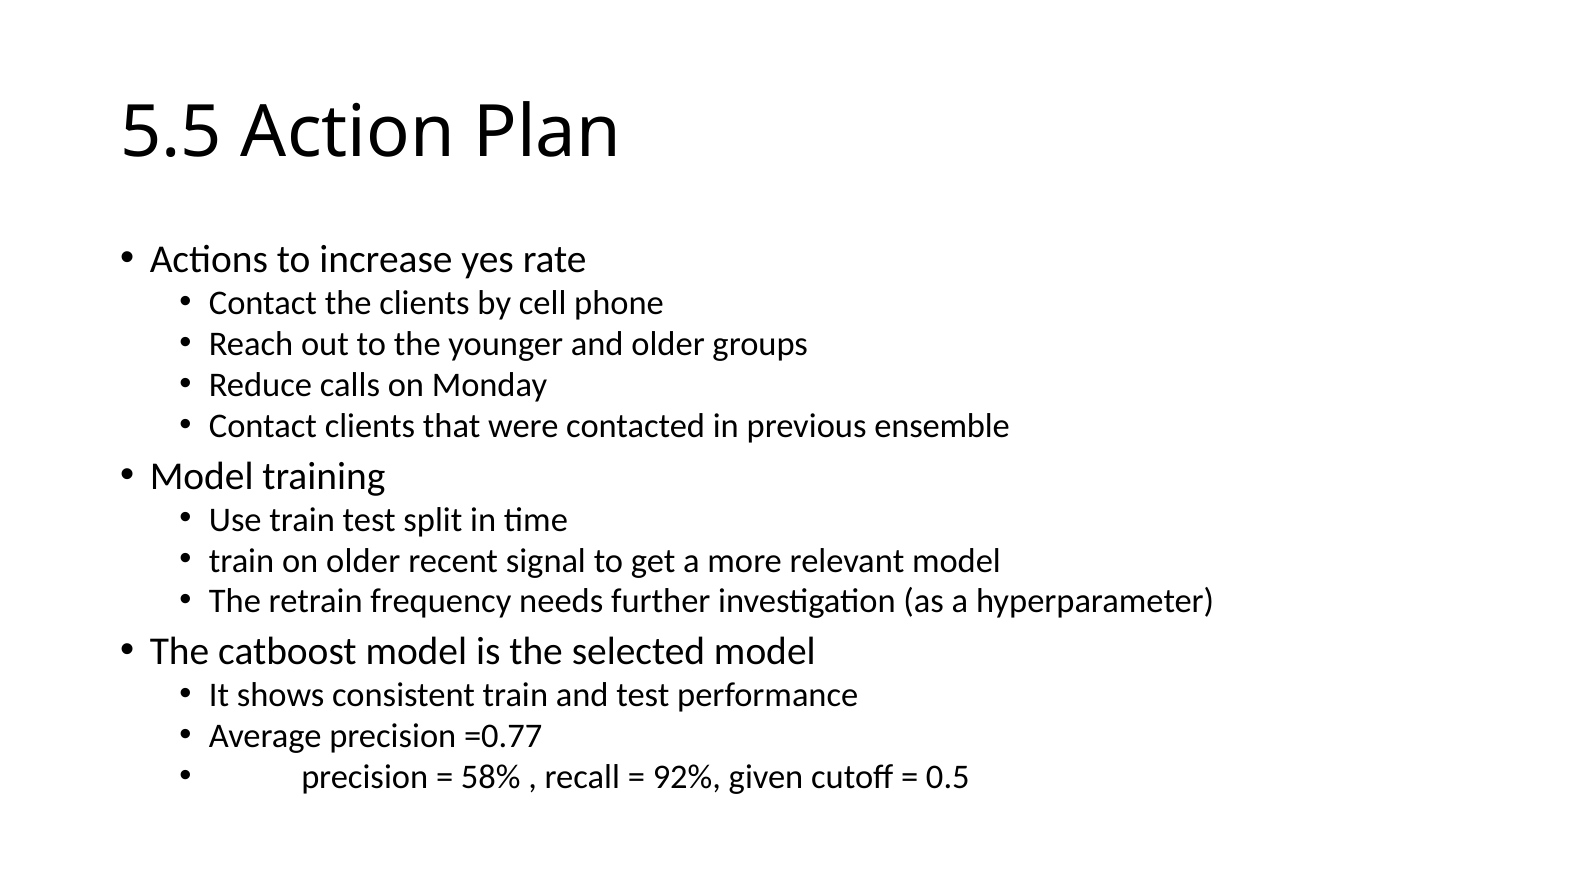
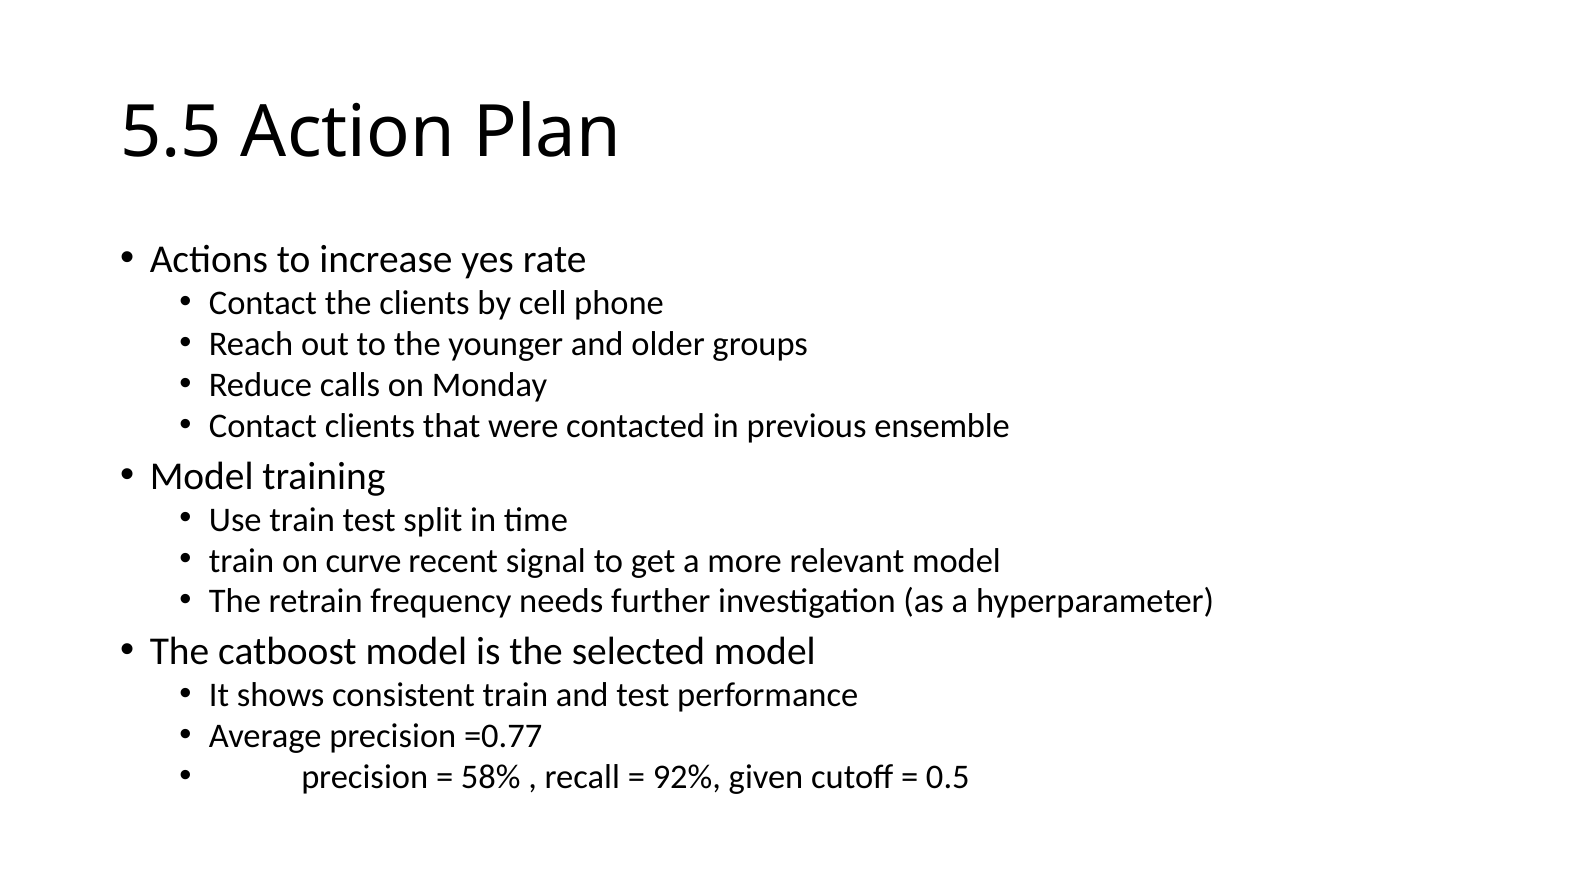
on older: older -> curve (364, 561)
